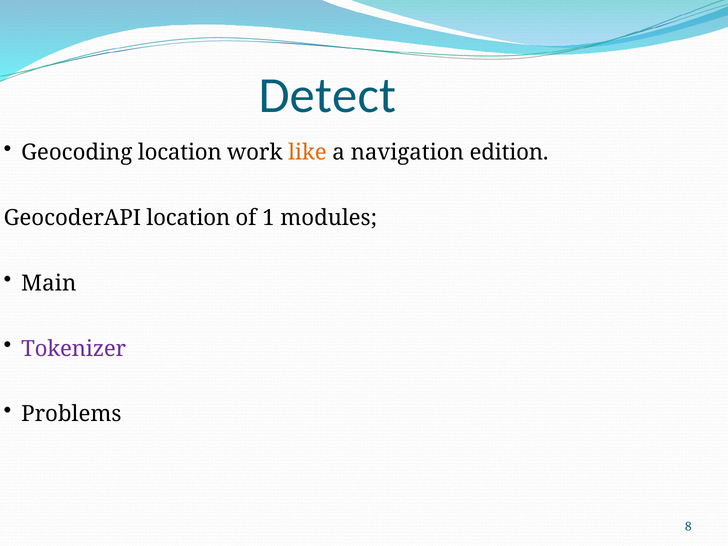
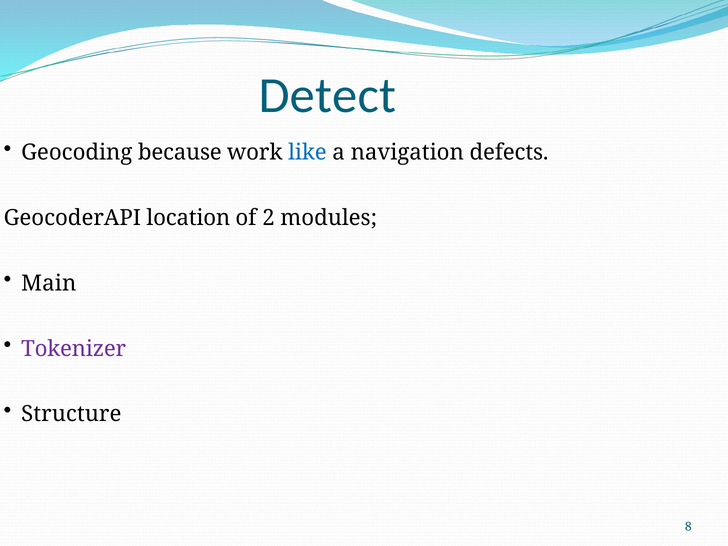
Geocoding location: location -> because (180, 152)
like colour: orange -> blue (307, 152)
edition: edition -> defects (509, 152)
1: 1 -> 2 (268, 218)
Problems: Problems -> Structure (71, 414)
